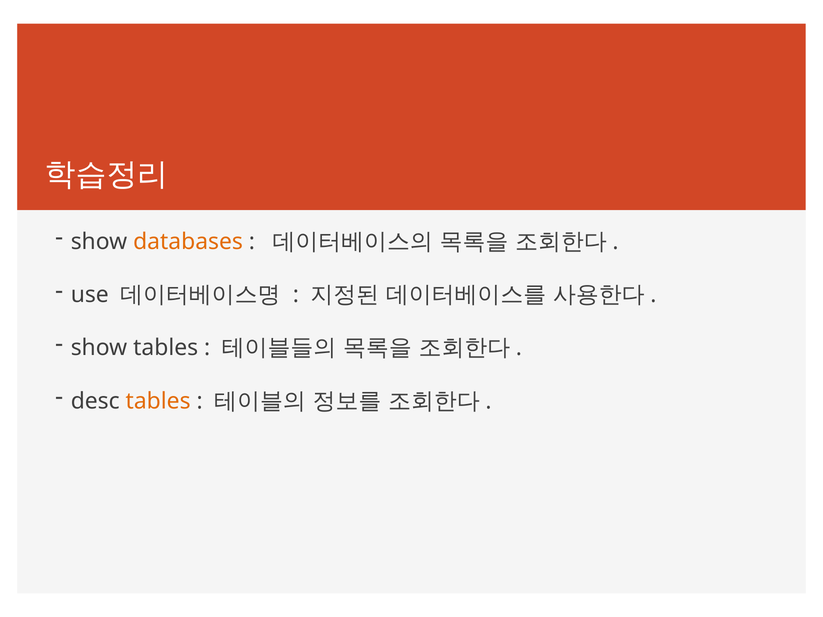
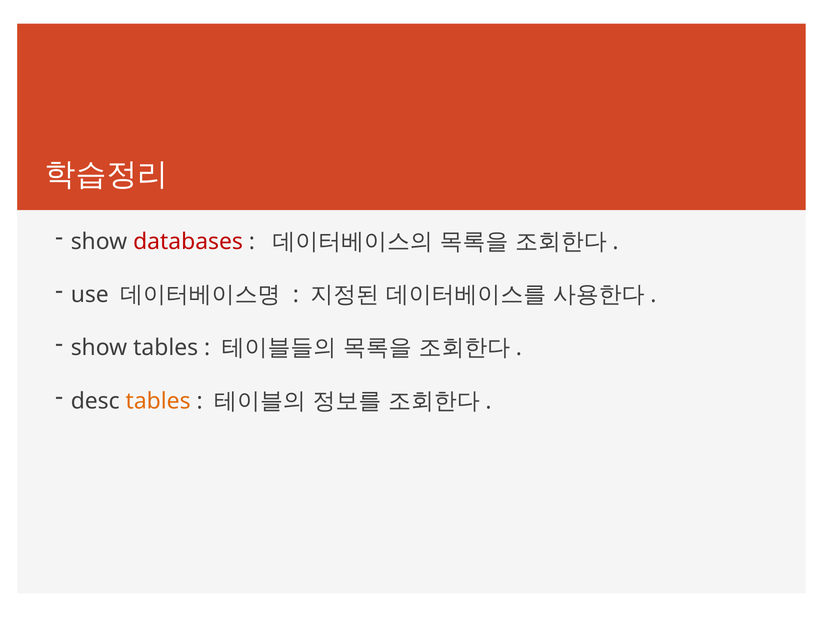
databases colour: orange -> red (188, 242)
